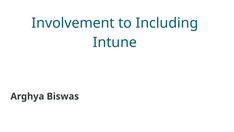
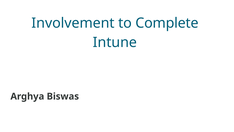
Including: Including -> Complete (167, 23)
